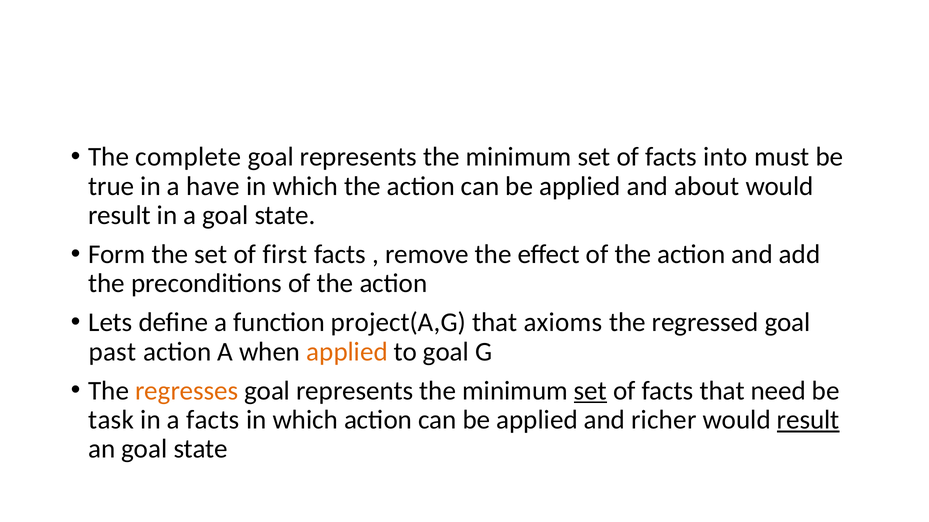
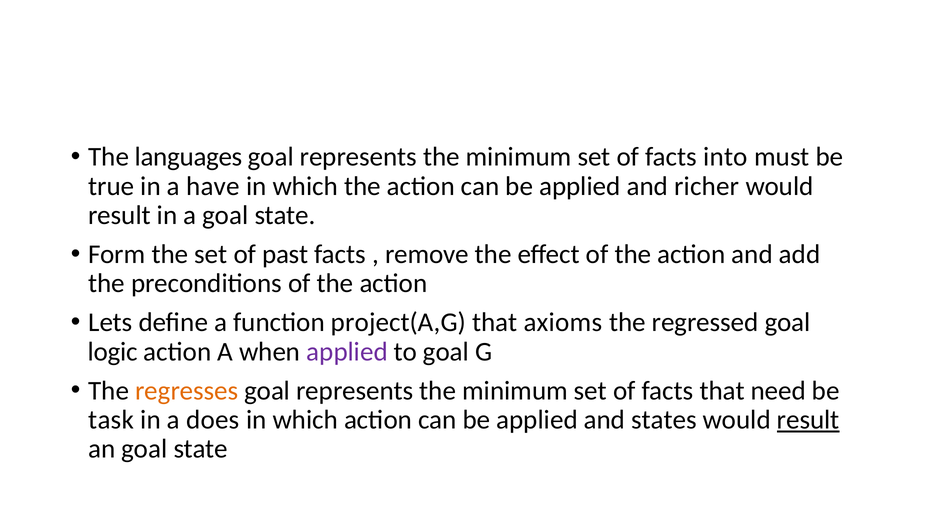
complete: complete -> languages (189, 157)
about: about -> richer (707, 186)
first: first -> past (285, 255)
past: past -> logic (113, 352)
applied colour: orange -> purple (347, 352)
set underline: present -> none (590, 391)
a facts: facts -> does (213, 420)
richer: richer -> states (664, 420)
